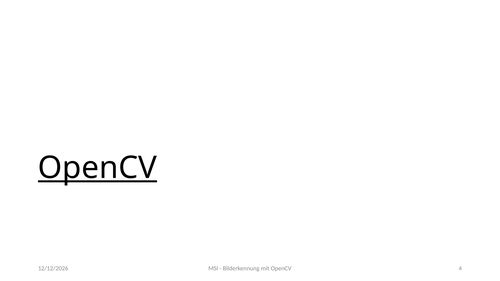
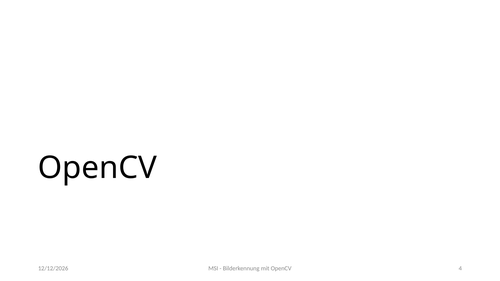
OpenCV underline: present -> none (97, 168)
